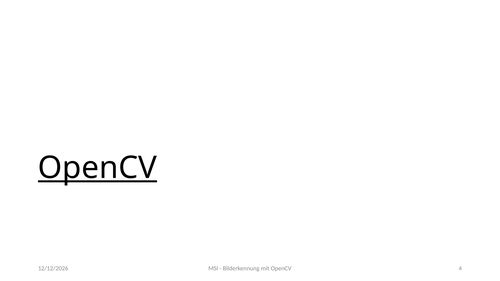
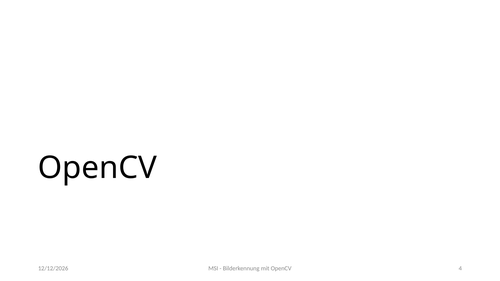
OpenCV underline: present -> none (97, 168)
